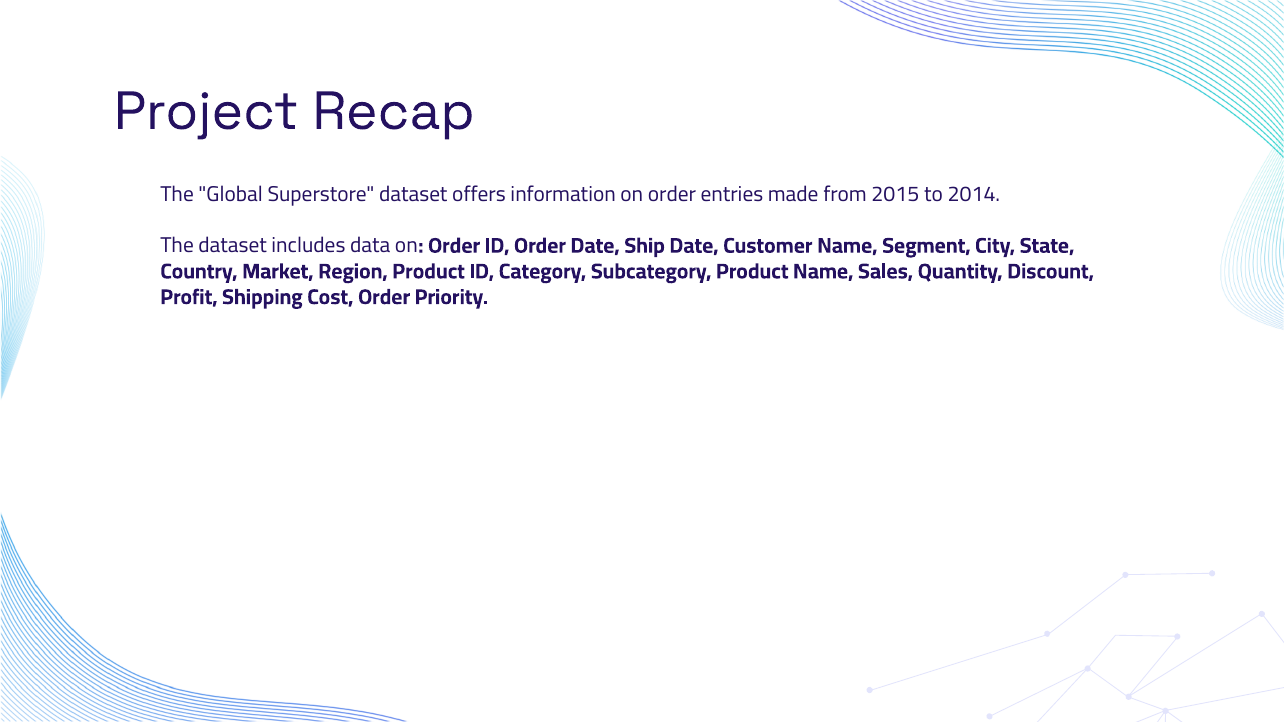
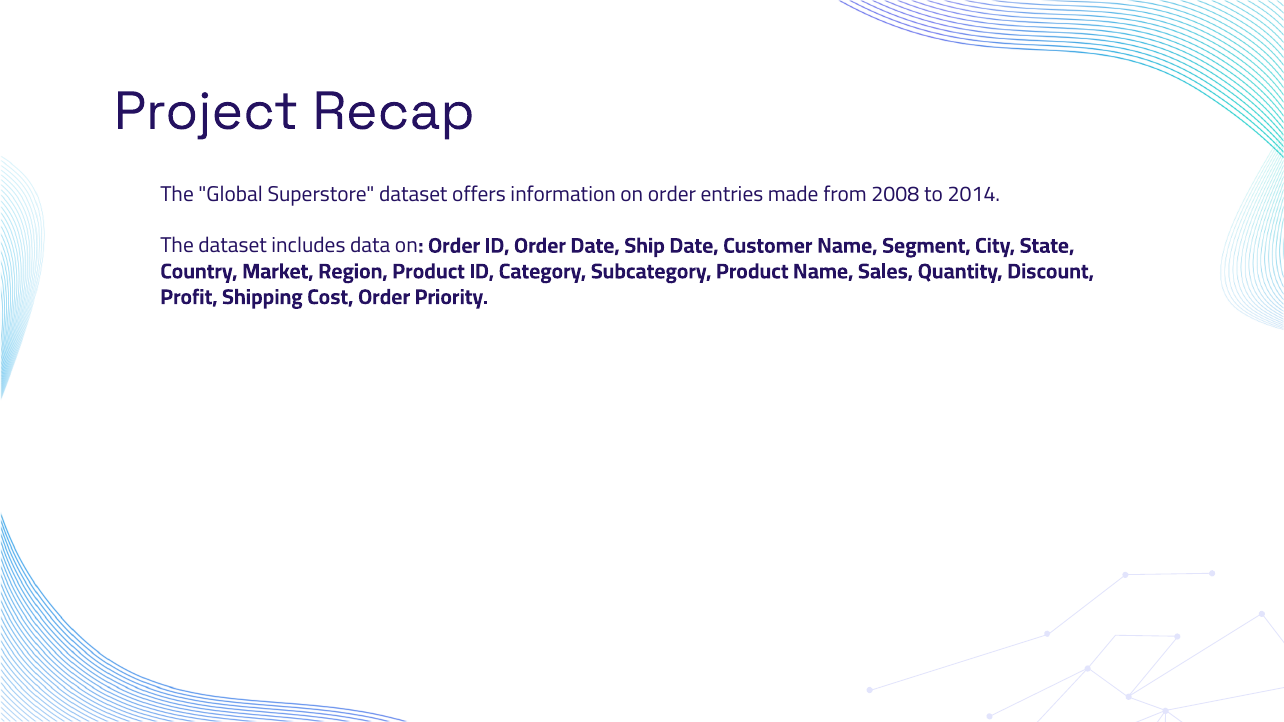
2015: 2015 -> 2008 (895, 194)
